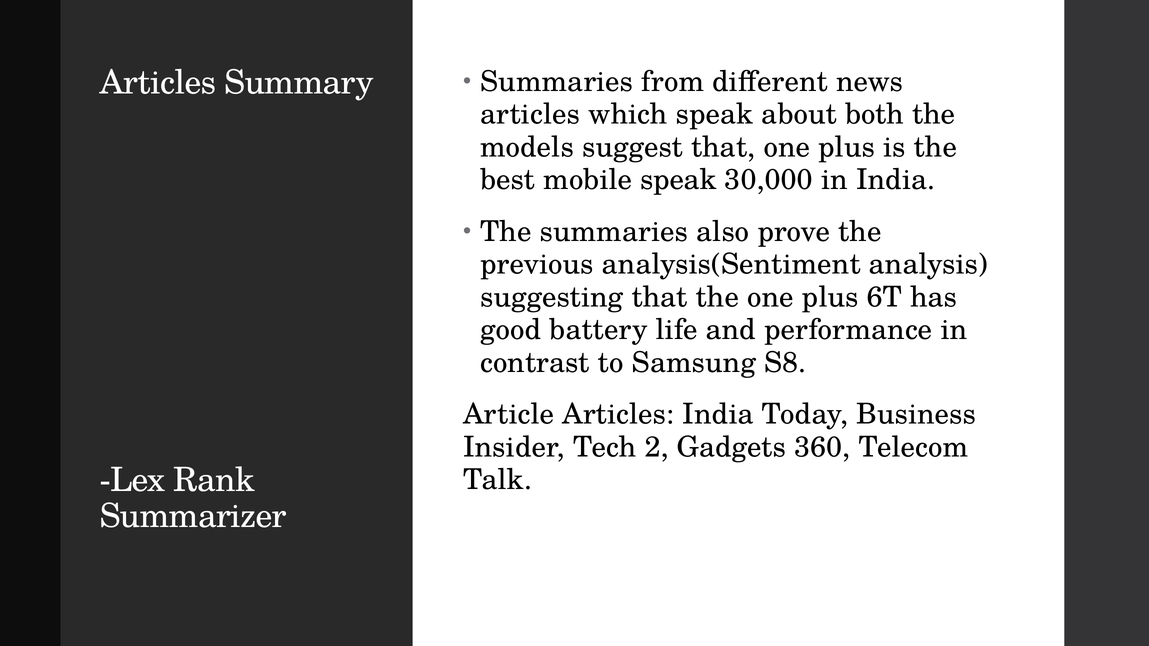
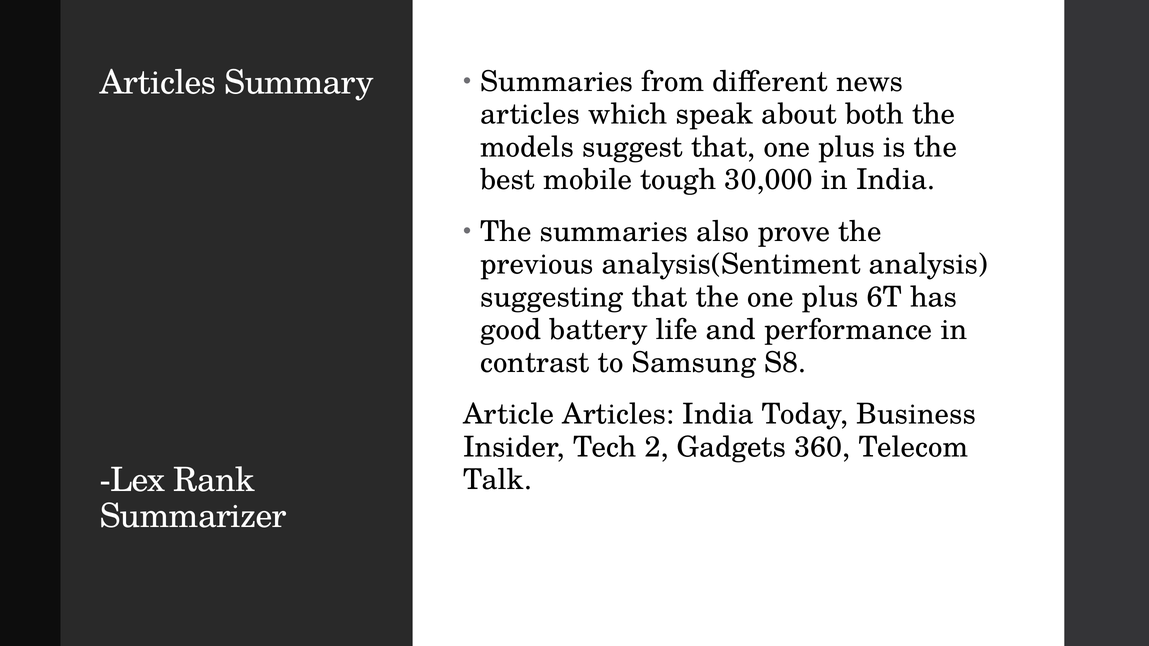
mobile speak: speak -> tough (678, 180)
